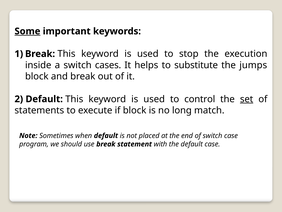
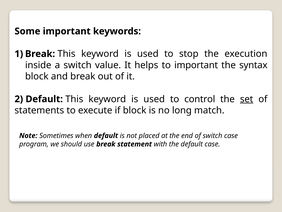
Some underline: present -> none (27, 31)
cases: cases -> value (108, 65)
to substitute: substitute -> important (196, 65)
jumps: jumps -> syntax (253, 65)
